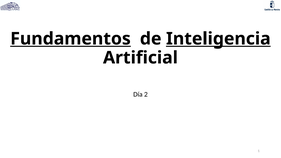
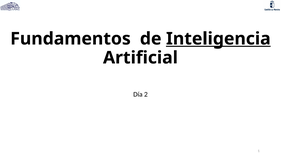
Fundamentos underline: present -> none (70, 39)
